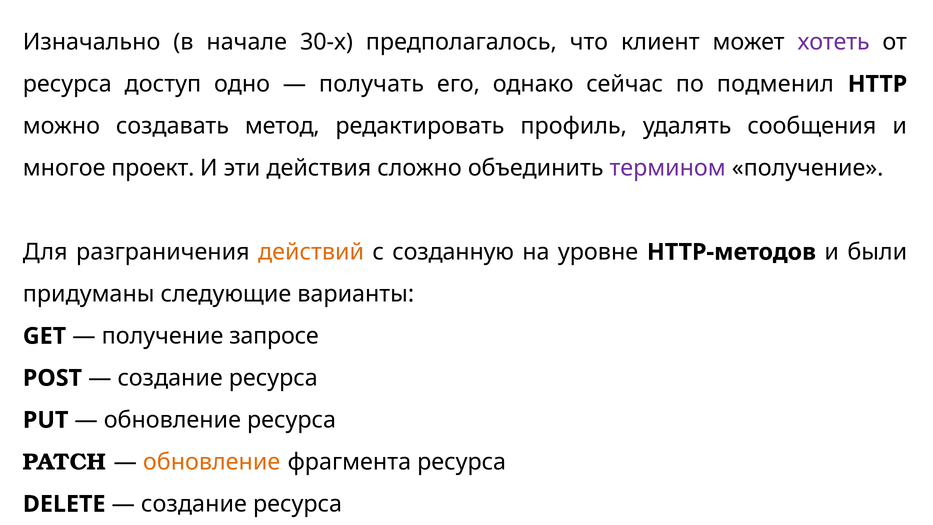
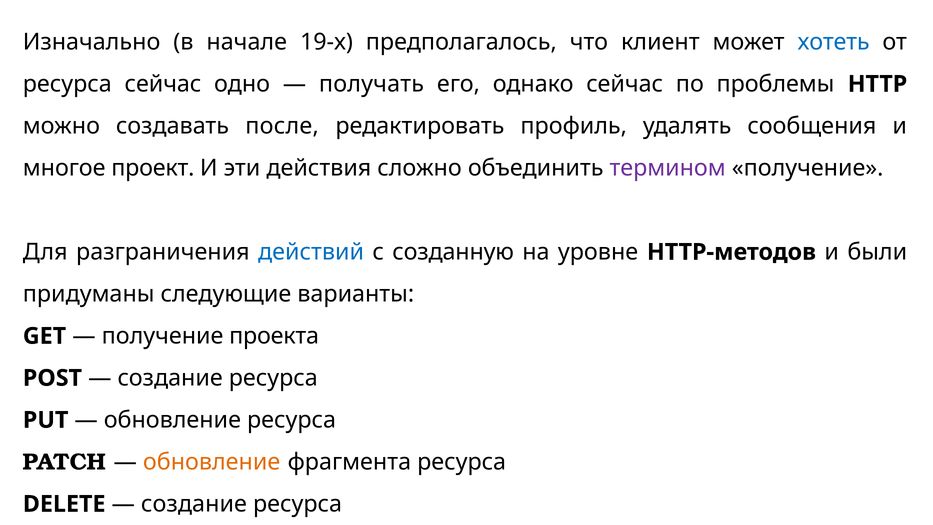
30-х: 30-х -> 19-х (326, 42)
хотеть colour: purple -> blue (834, 42)
ресурса доступ: доступ -> сейчас (163, 84)
подменил: подменил -> проблемы (776, 84)
метод: метод -> после (282, 126)
действий colour: orange -> blue (311, 252)
запросе: запросе -> проекта (274, 336)
